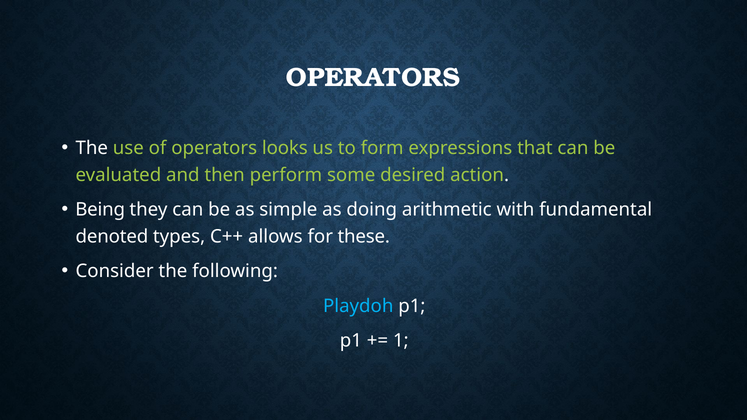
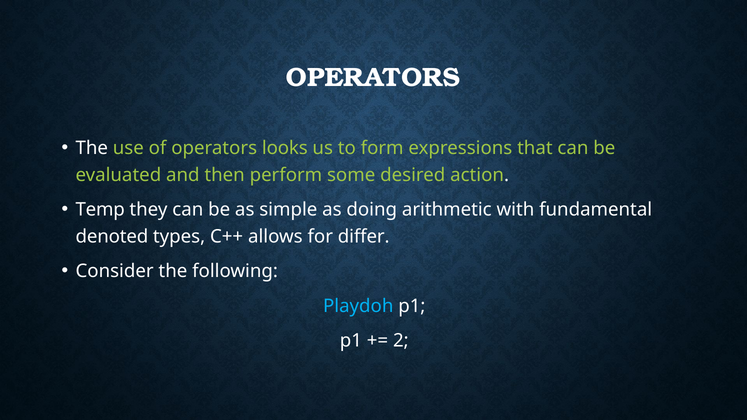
Being: Being -> Temp (100, 210)
these: these -> differ (364, 237)
1: 1 -> 2 (401, 341)
